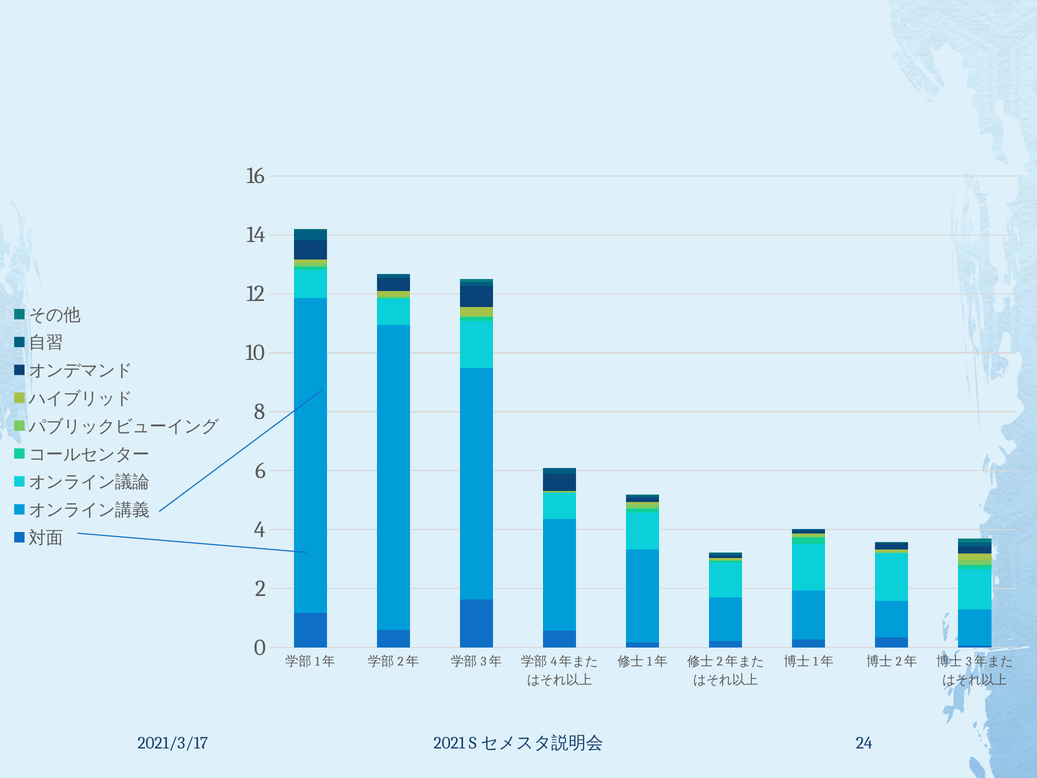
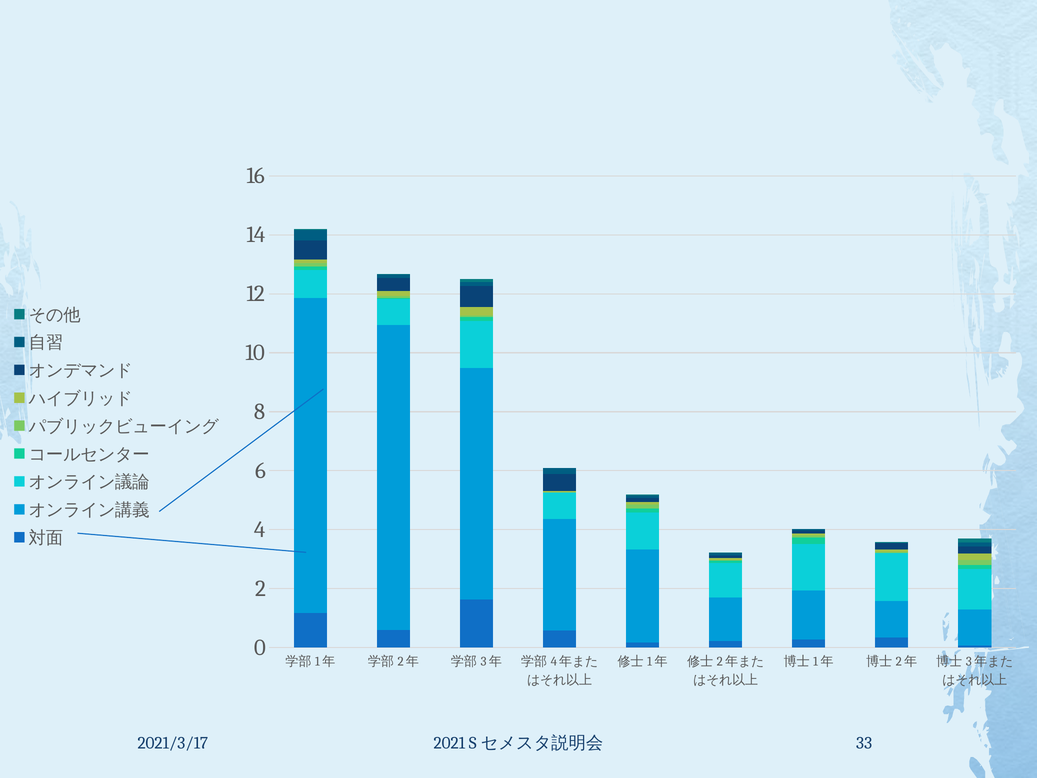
24: 24 -> 33 (864, 743)
